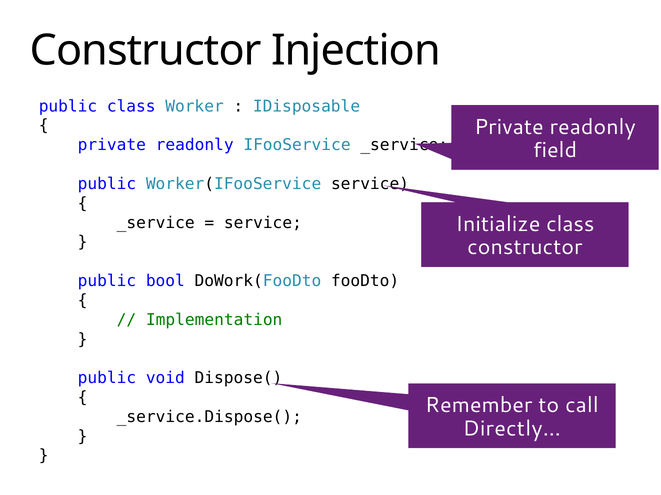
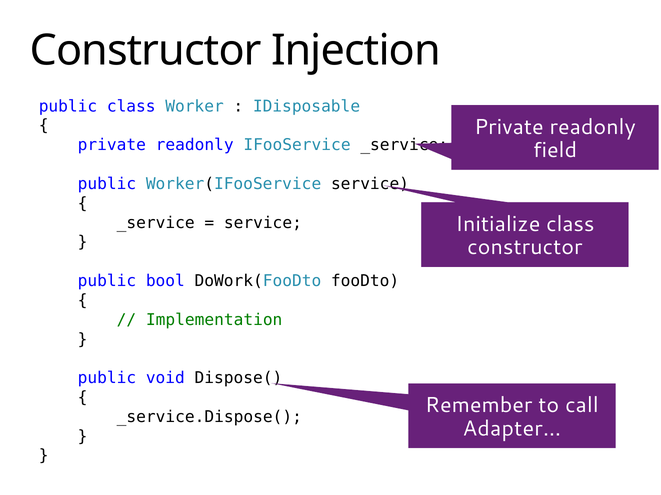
Directly…: Directly… -> Adapter… (512, 429)
